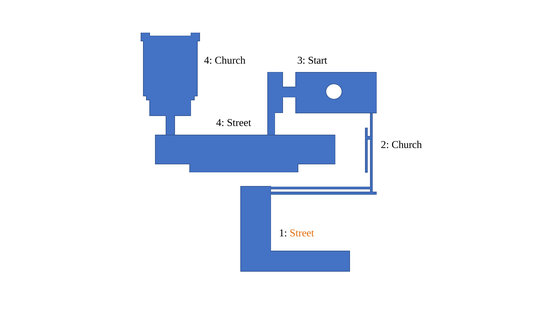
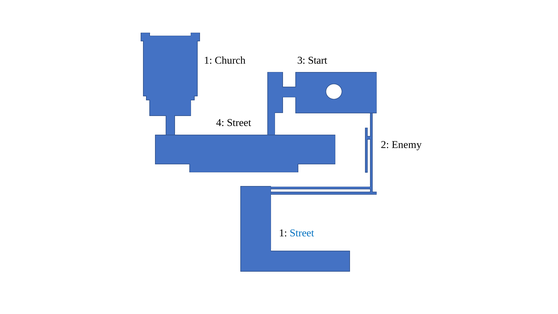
4: 4 -> 1 (208, 60)
2 Church: Church -> Enemy (407, 145)
Street colour: orange -> blue (302, 233)
